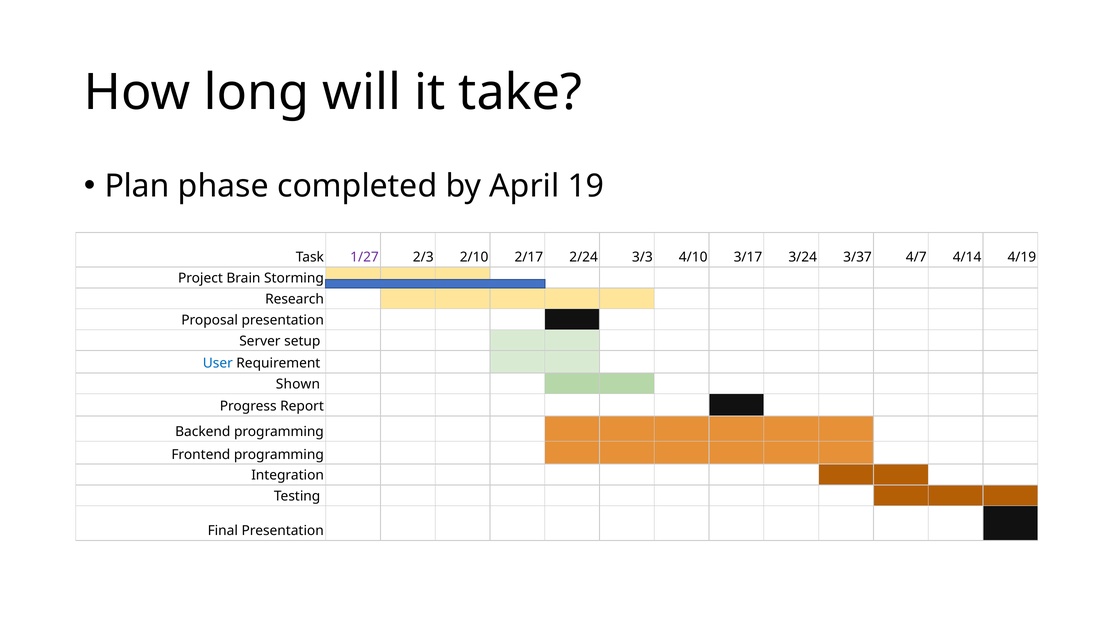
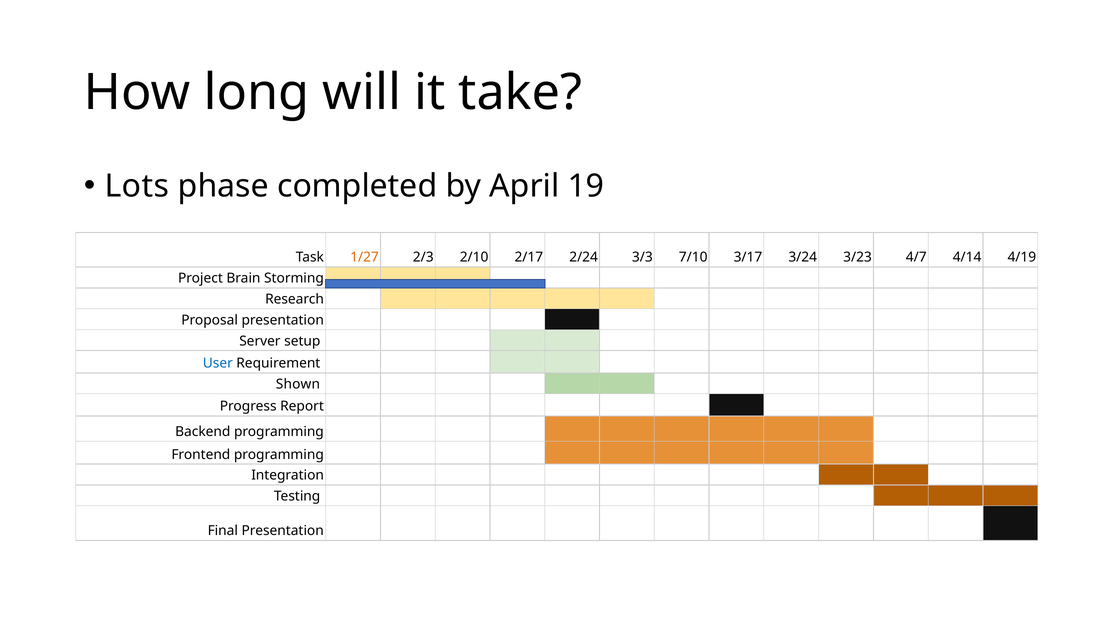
Plan: Plan -> Lots (137, 186)
1/27 colour: purple -> orange (365, 258)
4/10: 4/10 -> 7/10 (693, 258)
3/37: 3/37 -> 3/23 (858, 258)
